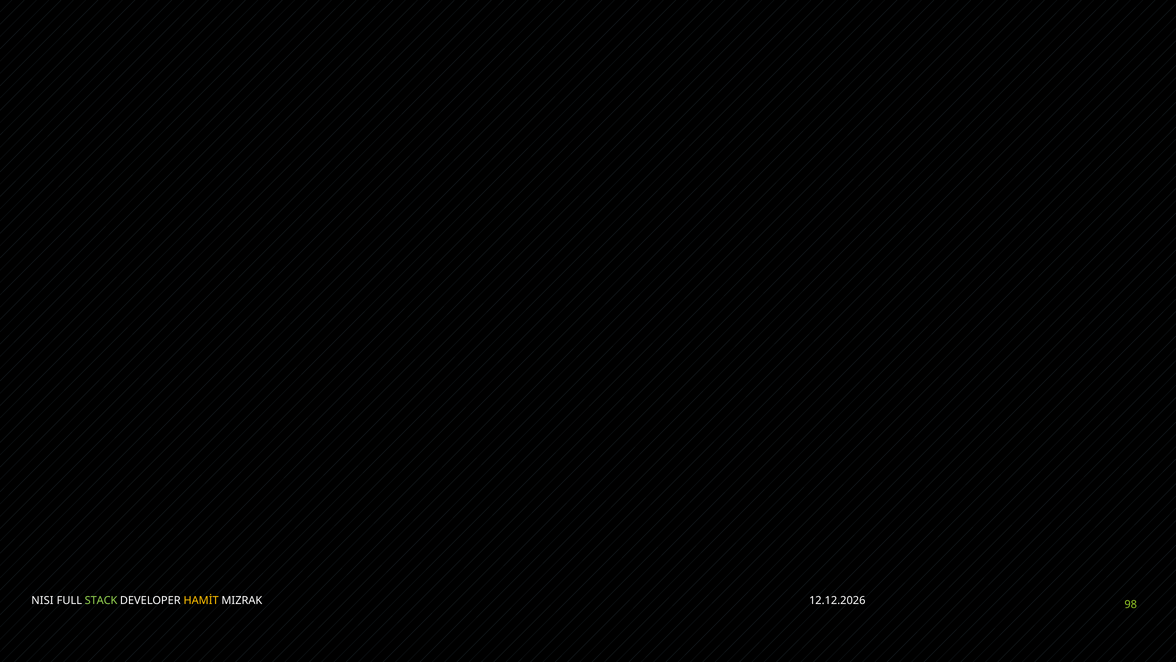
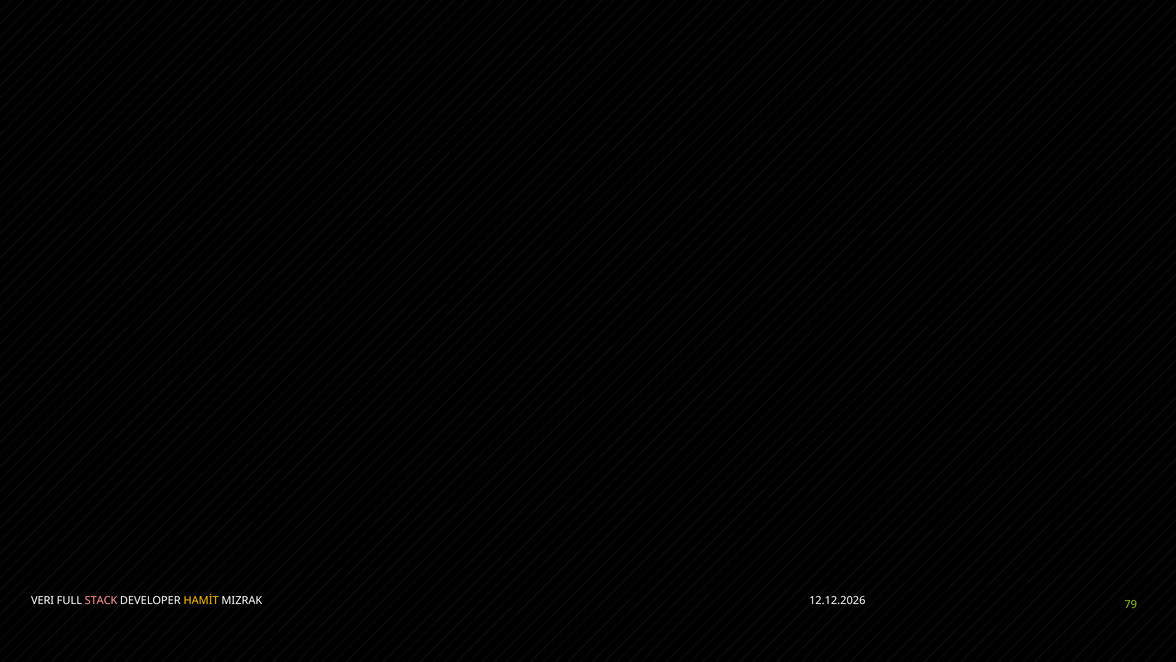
NISI: NISI -> VERI (43, 600)
STACK colour: light green -> pink (101, 600)
98: 98 -> 79 (1131, 604)
